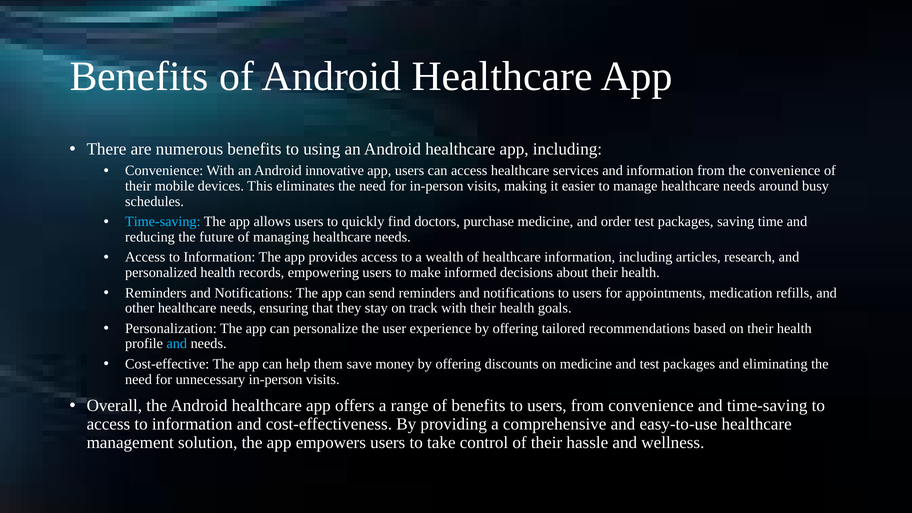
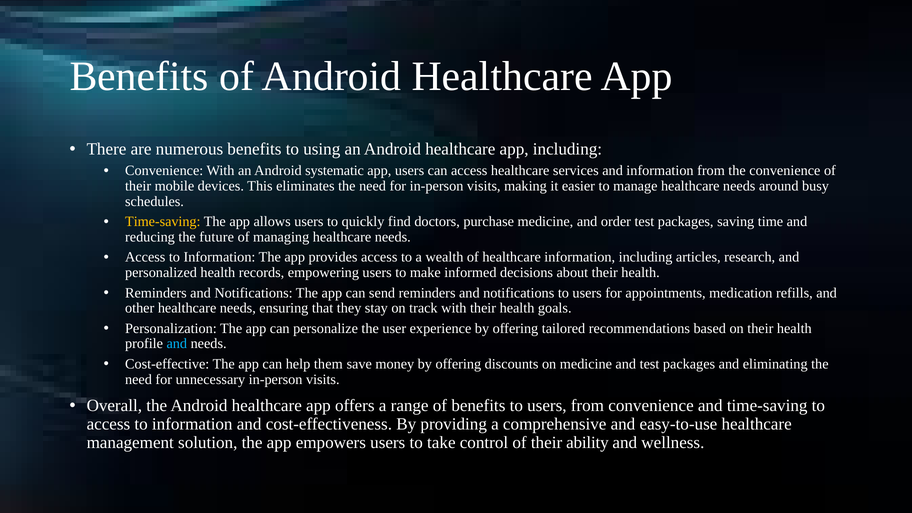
innovative: innovative -> systematic (335, 171)
Time-saving colour: light blue -> yellow (163, 222)
hassle: hassle -> ability (587, 443)
